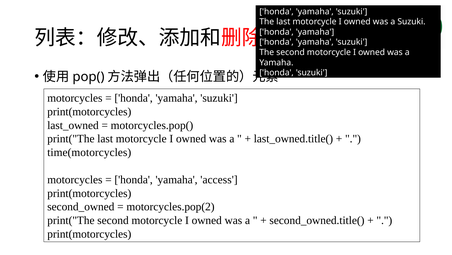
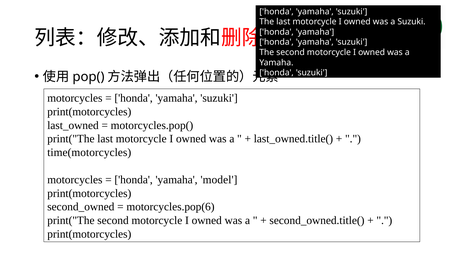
access: access -> model (219, 179)
motorcycles.pop(2: motorcycles.pop(2 -> motorcycles.pop(6 (170, 206)
